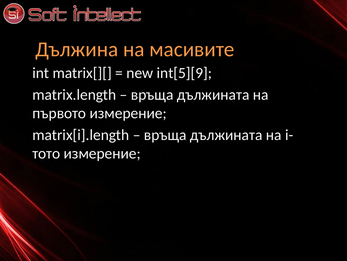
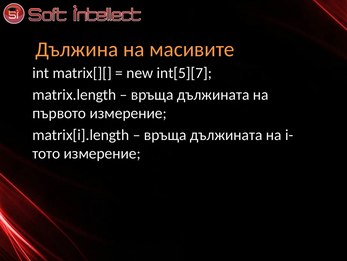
int[5][9: int[5][9 -> int[5][7 (184, 73)
